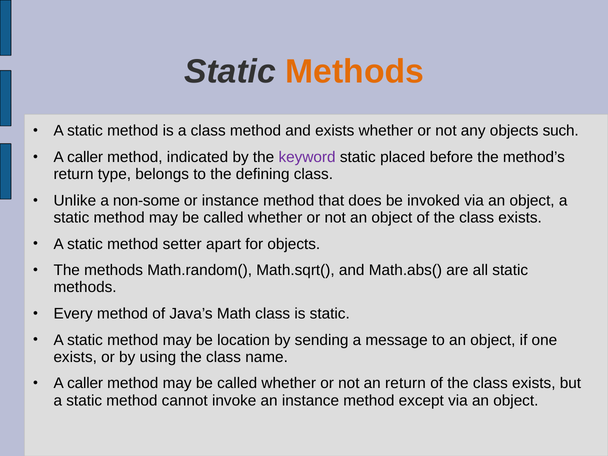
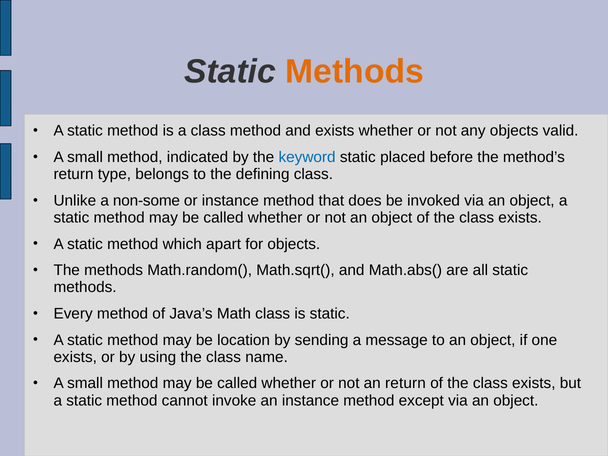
such: such -> valid (561, 131)
caller: caller -> small (85, 157)
keyword colour: purple -> blue (307, 157)
setter: setter -> which (182, 244)
caller: caller -> small (85, 383)
